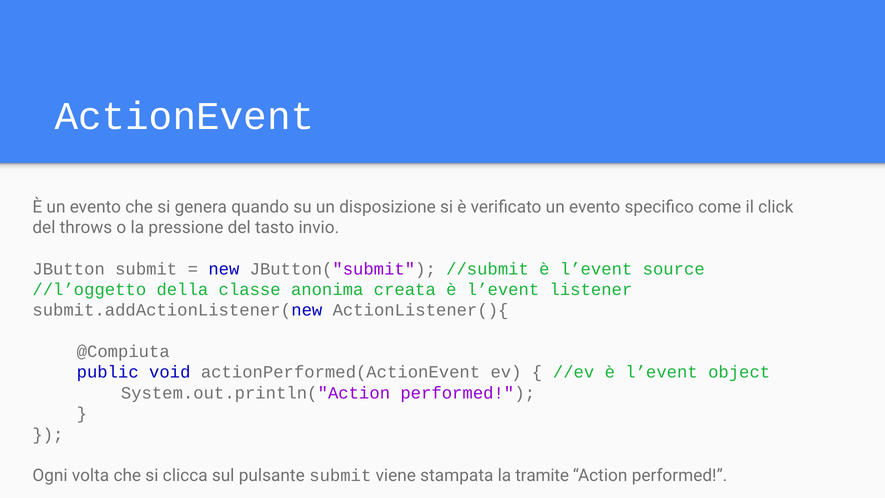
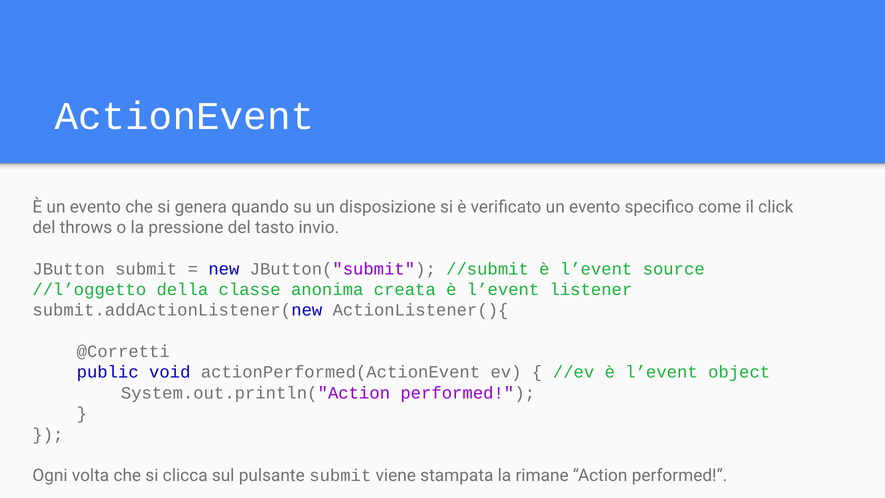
@Compiuta: @Compiuta -> @Corretti (123, 352)
tramite: tramite -> rimane (542, 475)
